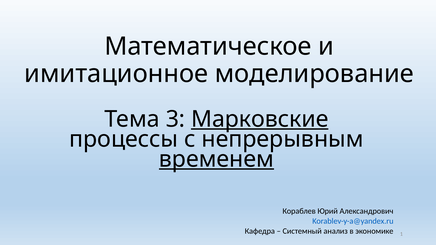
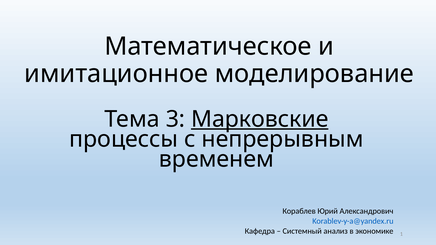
временем underline: present -> none (216, 159)
